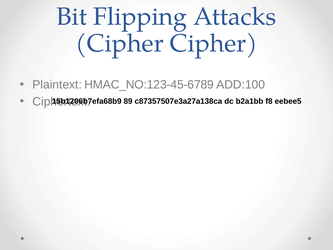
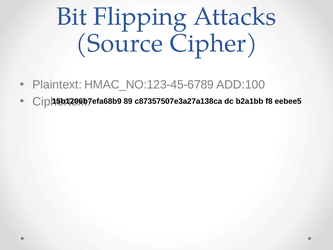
Cipher: Cipher -> Source (119, 43)
